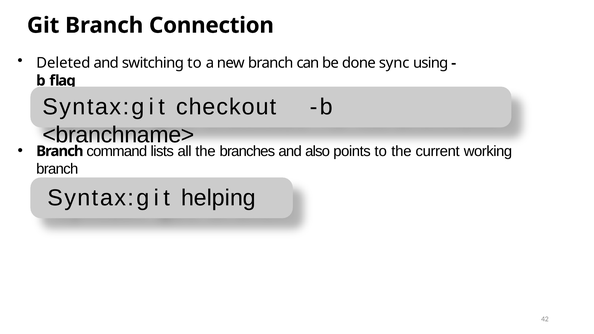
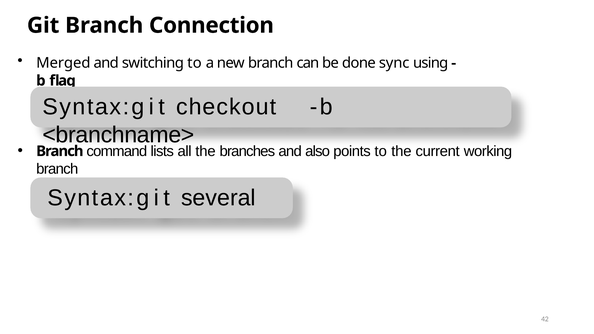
Deleted: Deleted -> Merged (63, 63)
helping: helping -> several (218, 198)
